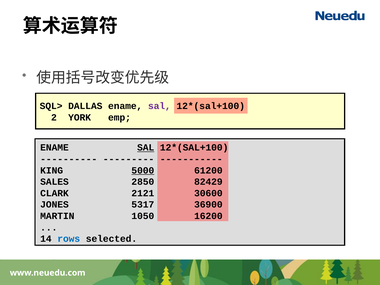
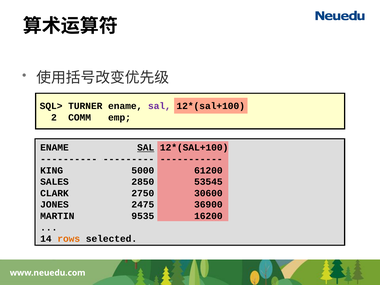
DALLAS: DALLAS -> TURNER (85, 106)
YORK: YORK -> COMM (80, 117)
5000 underline: present -> none (143, 170)
82429: 82429 -> 53545 (208, 182)
2121: 2121 -> 2750 (143, 193)
5317: 5317 -> 2475 (143, 205)
1050: 1050 -> 9535 (143, 216)
rows colour: blue -> orange (69, 239)
